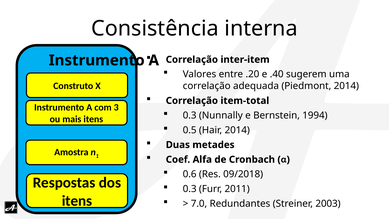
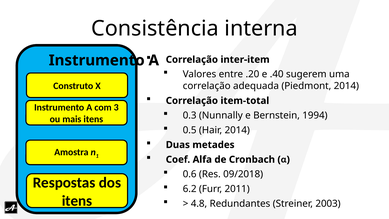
0.3: 0.3 -> 6.2 (190, 189)
7.0: 7.0 -> 4.8 (199, 204)
